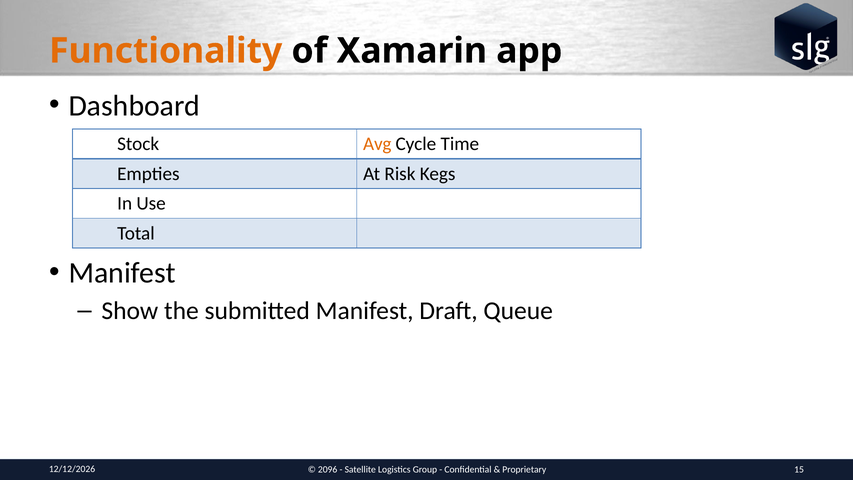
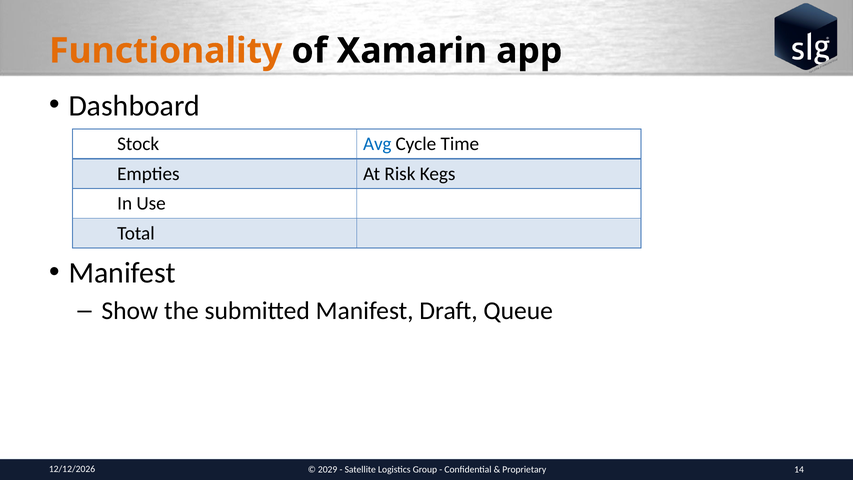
Avg colour: orange -> blue (377, 144)
2096: 2096 -> 2029 (328, 470)
15: 15 -> 14 (799, 470)
